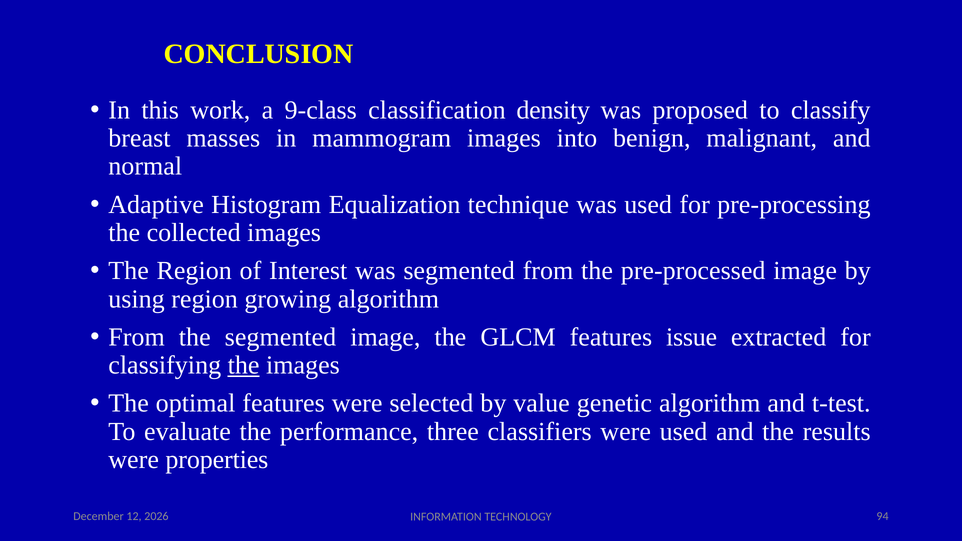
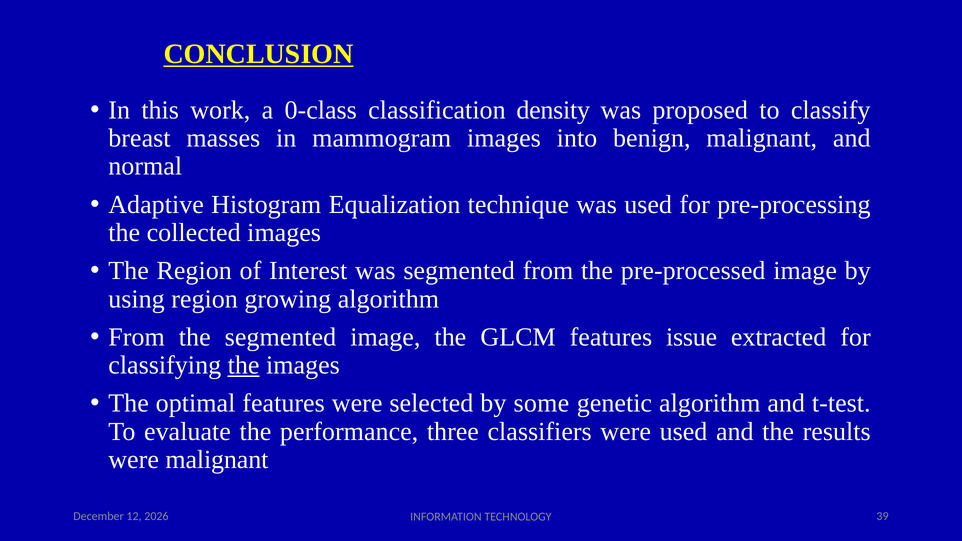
CONCLUSION underline: none -> present (258, 54)
9-class: 9-class -> 0-class (321, 110)
value: value -> some (541, 403)
were properties: properties -> malignant (217, 460)
94: 94 -> 39 (883, 517)
